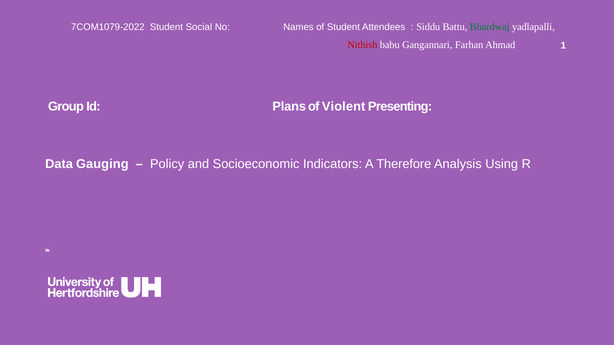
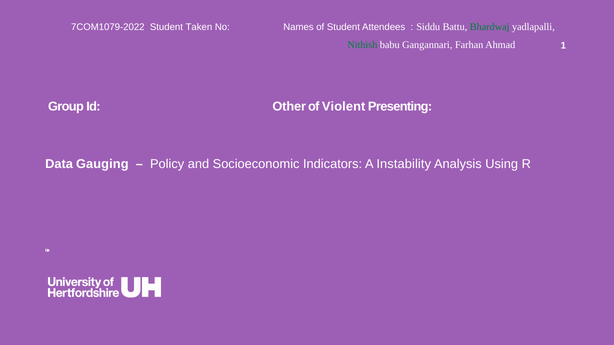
Social: Social -> Taken (199, 27)
Nithish colour: red -> green (362, 45)
Plans: Plans -> Other (289, 107)
Therefore: Therefore -> Instability (404, 164)
